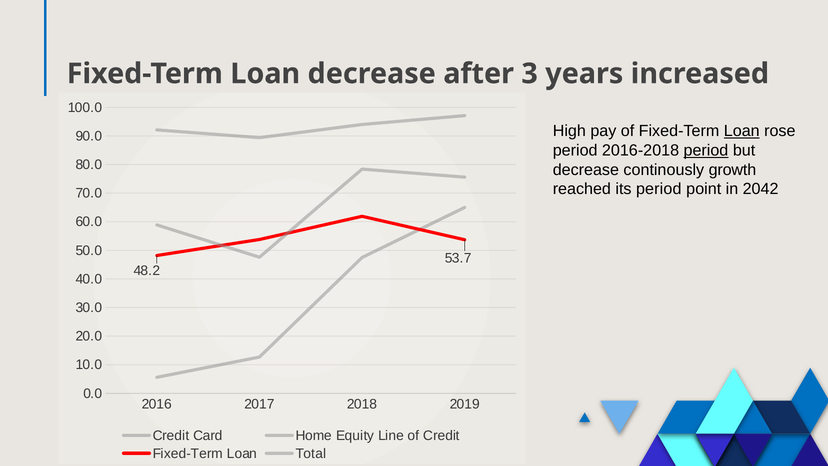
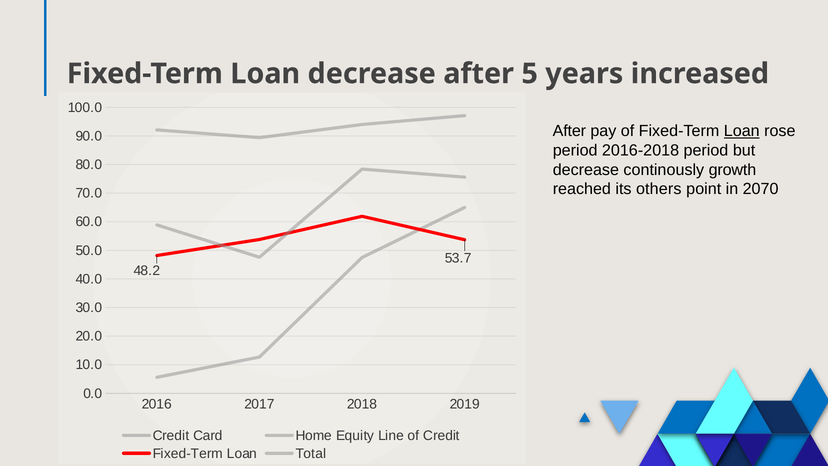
3: 3 -> 5 (530, 74)
High: High -> After (569, 131)
period underline: present -> none (706, 150)
its period: period -> others (659, 189)
2042: 2042 -> 2070 (761, 189)
